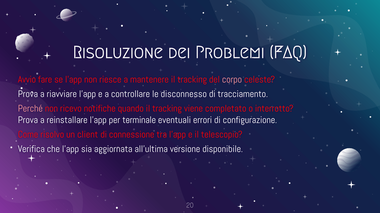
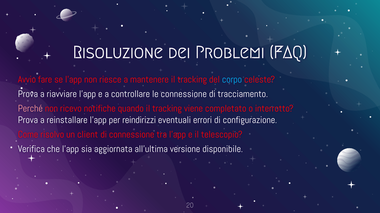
corpo colour: pink -> light blue (232, 80)
le disconnesso: disconnesso -> connessione (184, 94)
terminale: terminale -> reindirizzi (139, 120)
